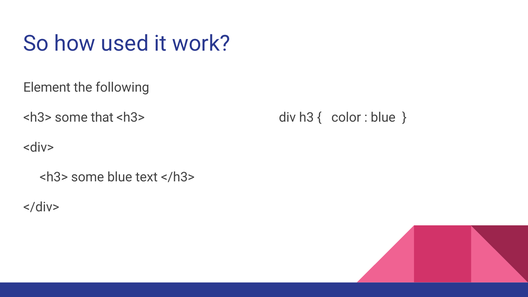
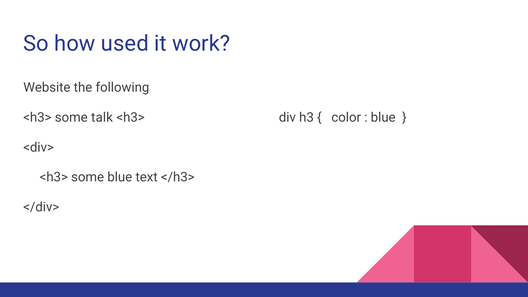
Element: Element -> Website (47, 88)
that: that -> talk (102, 117)
